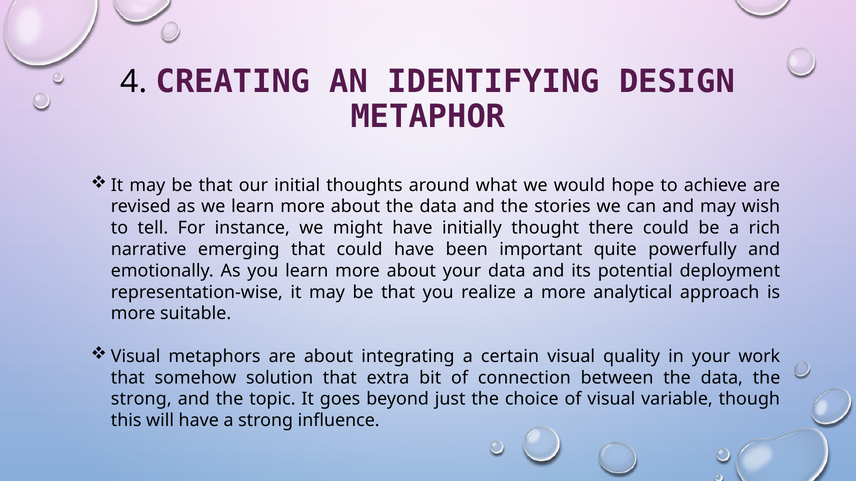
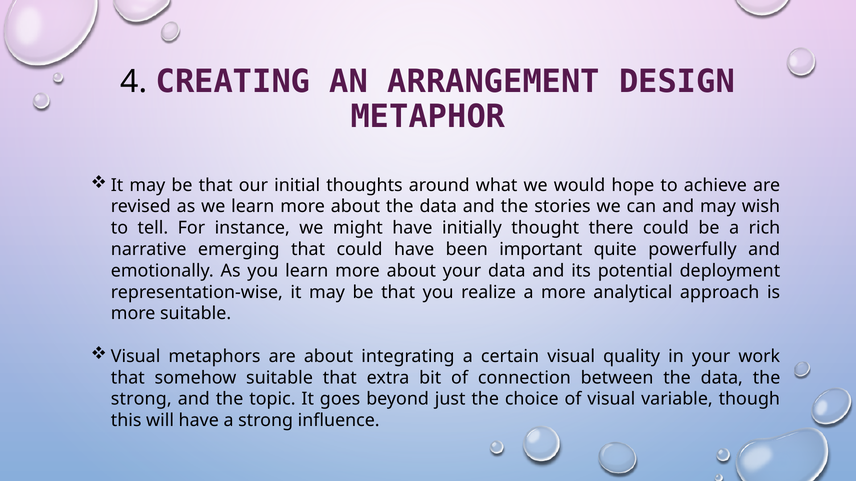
IDENTIFYING: IDENTIFYING -> ARRANGEMENT (494, 82)
somehow solution: solution -> suitable (280, 378)
